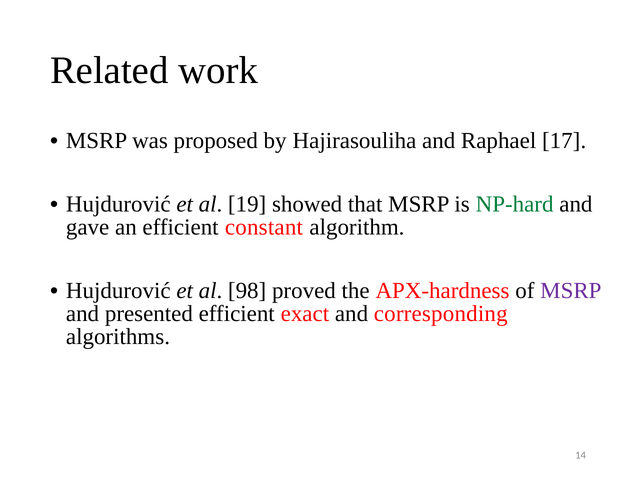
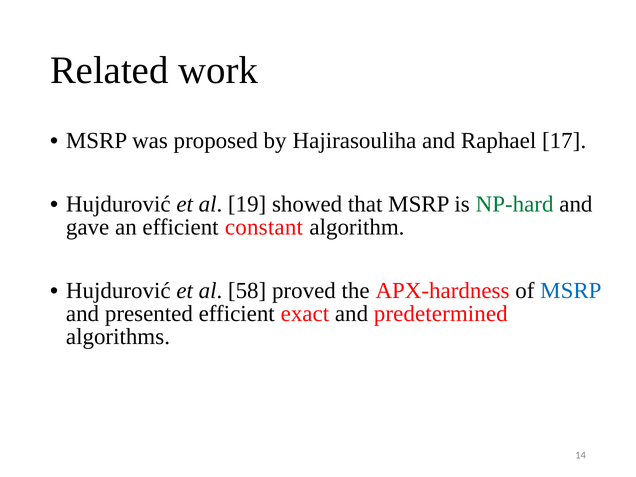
98: 98 -> 58 (247, 291)
MSRP colour: purple -> blue (571, 291)
corresponding: corresponding -> predetermined (441, 314)
